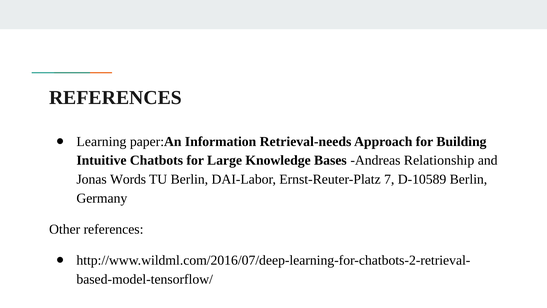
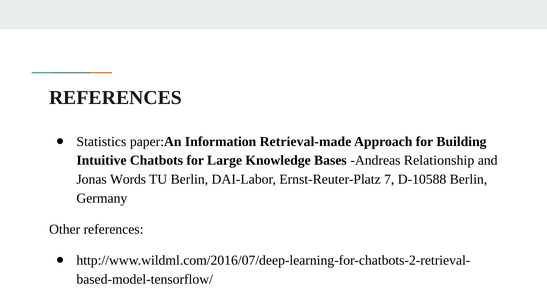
Learning: Learning -> Statistics (101, 141)
Retrieval-needs: Retrieval-needs -> Retrieval-made (306, 141)
D-10589: D-10589 -> D-10588 (422, 179)
